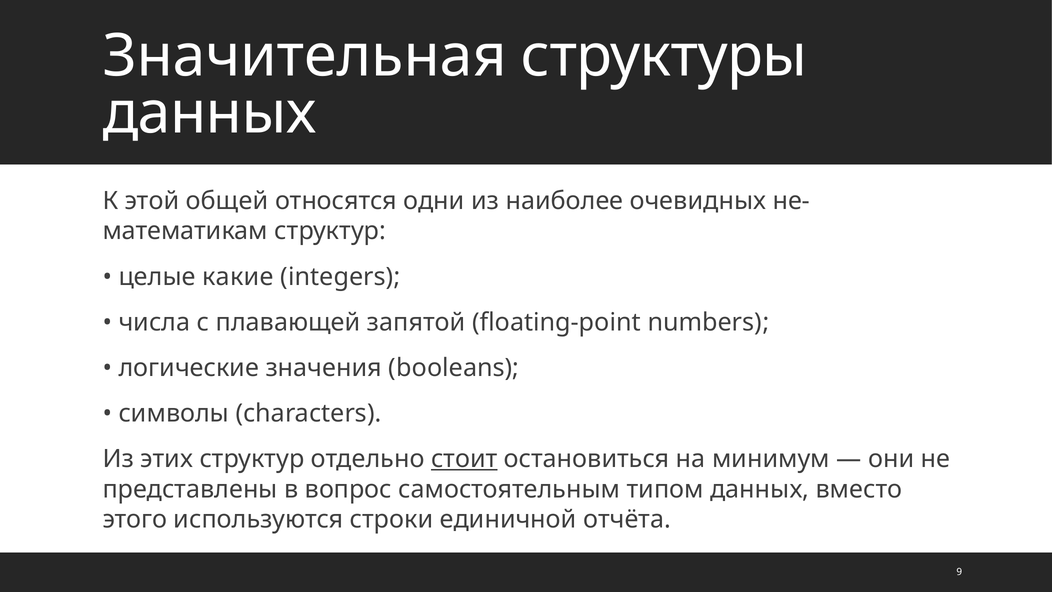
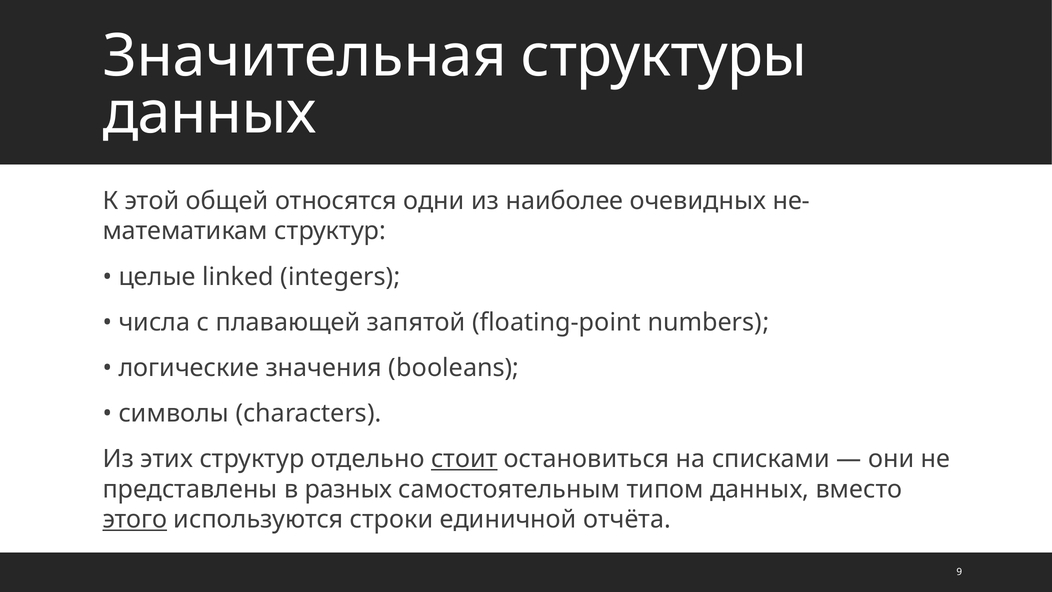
какие: какие -> linked (238, 277)
минимум: минимум -> списками (771, 459)
вопрос: вопрос -> разных (348, 489)
этого underline: none -> present (135, 519)
